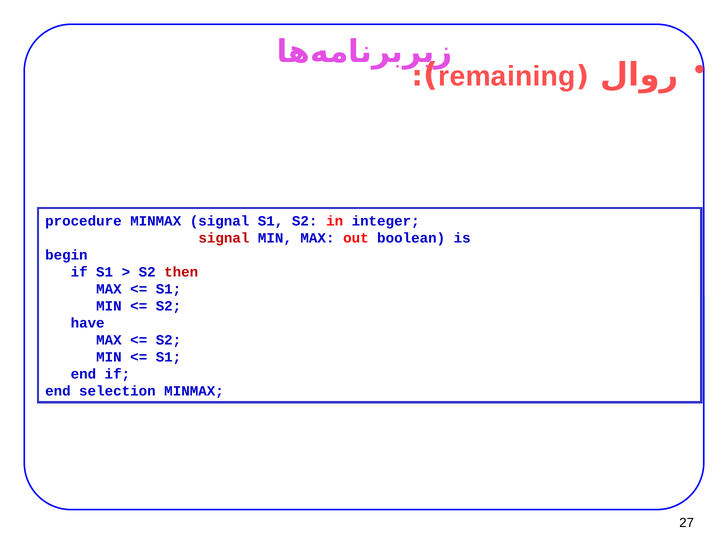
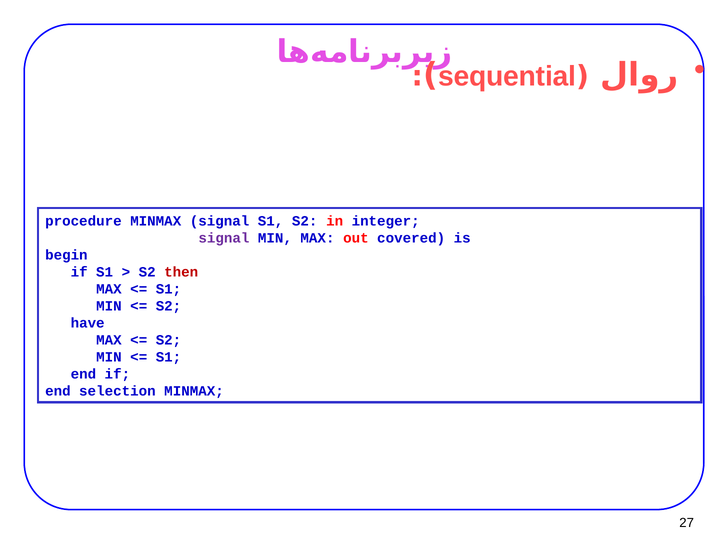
remaining: remaining -> sequential (507, 76)
signal colour: red -> purple (224, 238)
boolean: boolean -> covered (411, 238)
